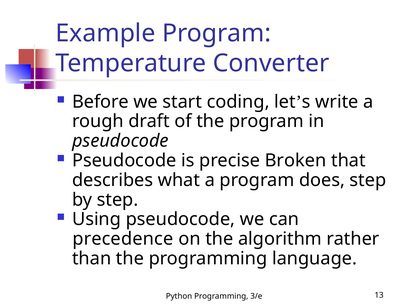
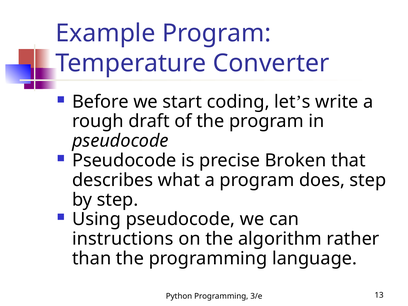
precedence: precedence -> instructions (123, 239)
